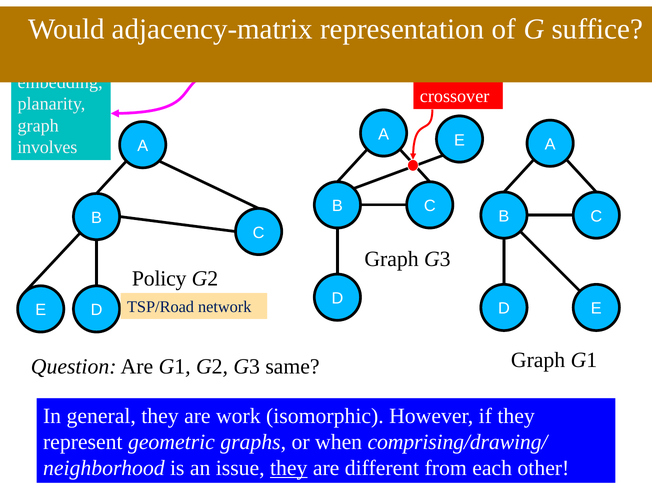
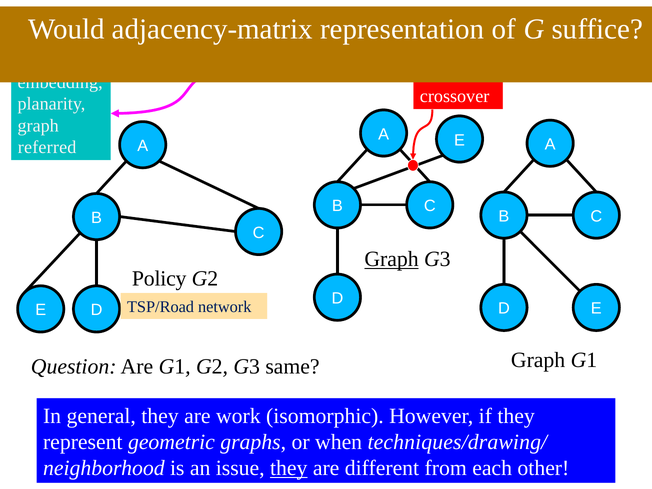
involves: involves -> referred (47, 147)
Graph underline: none -> present (392, 259)
comprising/drawing/: comprising/drawing/ -> techniques/drawing/ (457, 442)
